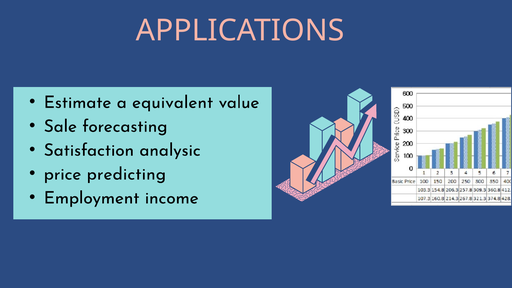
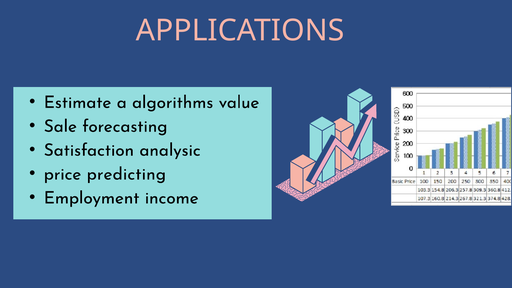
equivalent: equivalent -> algorithms (173, 102)
